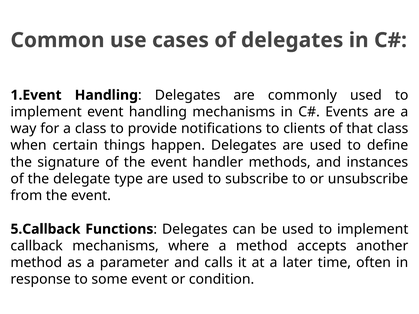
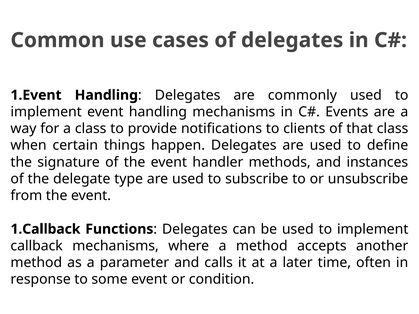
5.Callback: 5.Callback -> 1.Callback (45, 229)
